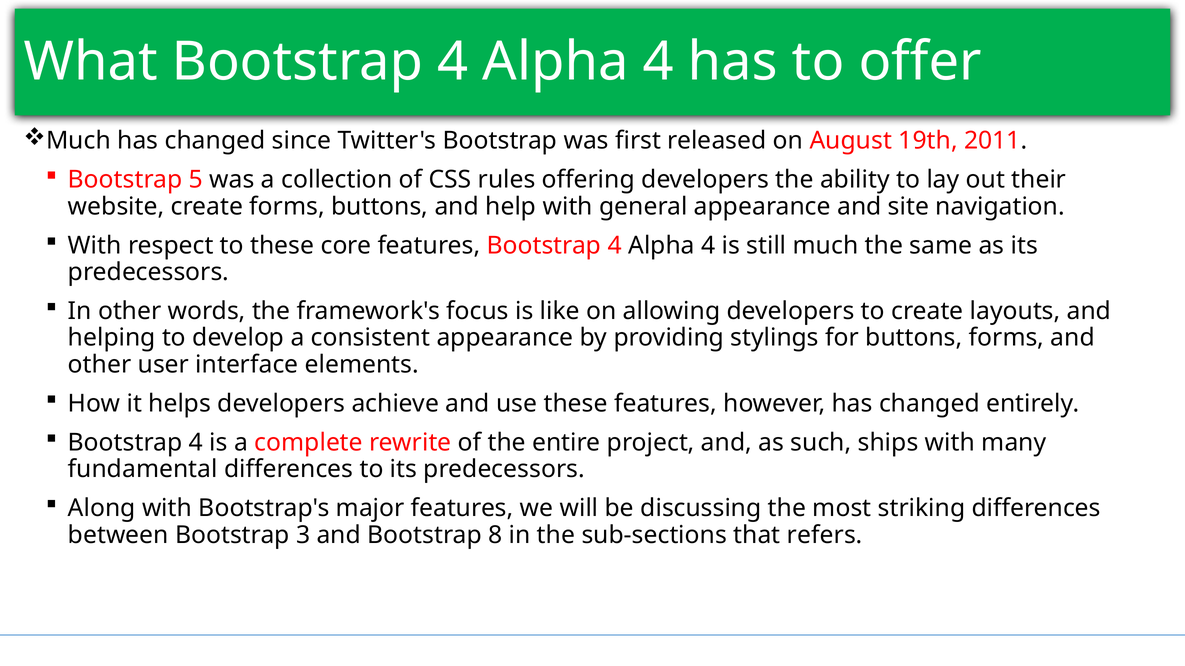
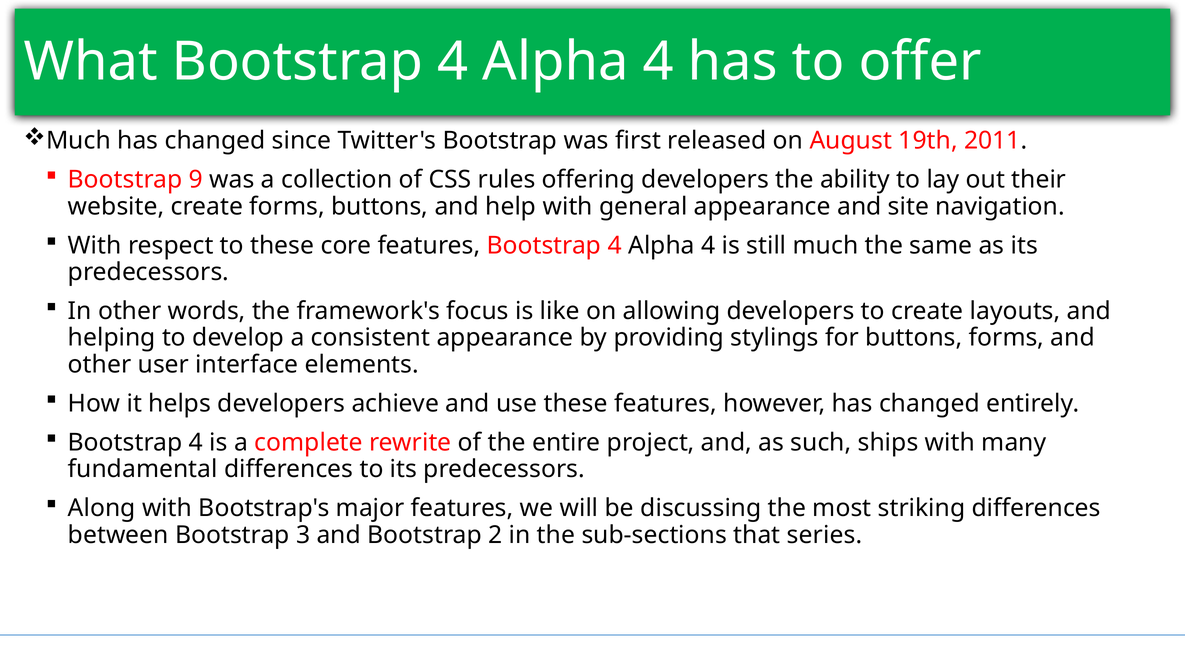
5: 5 -> 9 (196, 180)
8: 8 -> 2 (495, 535)
refers: refers -> series (825, 535)
